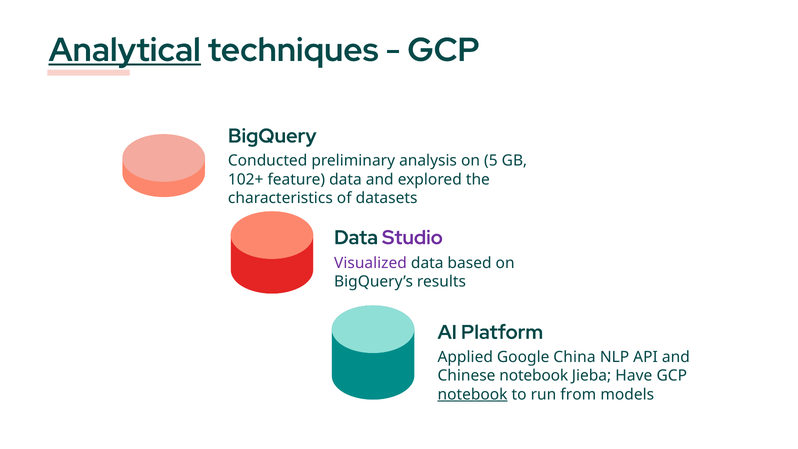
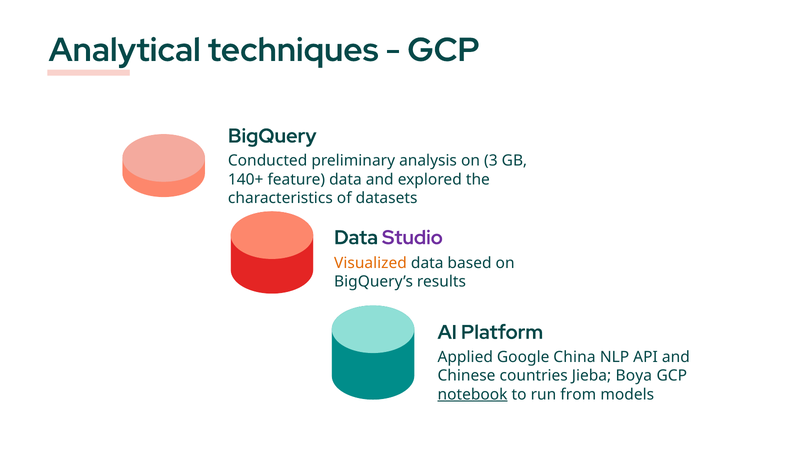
Analytical underline: present -> none (125, 50)
5: 5 -> 3 (491, 161)
102+: 102+ -> 140+ (246, 179)
Visualized colour: purple -> orange (370, 263)
Chinese notebook: notebook -> countries (534, 376)
Have: Have -> Boya (634, 376)
